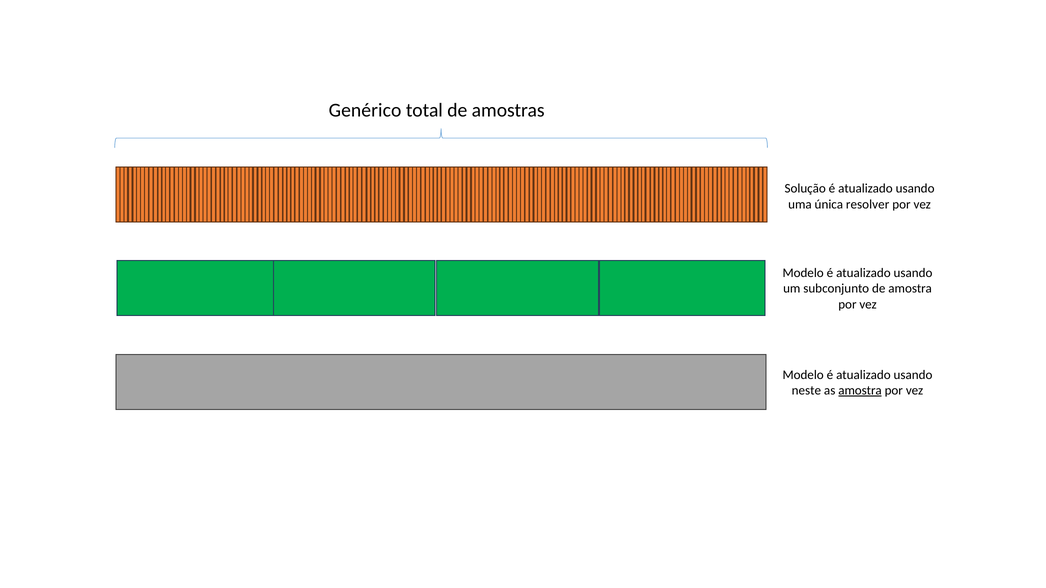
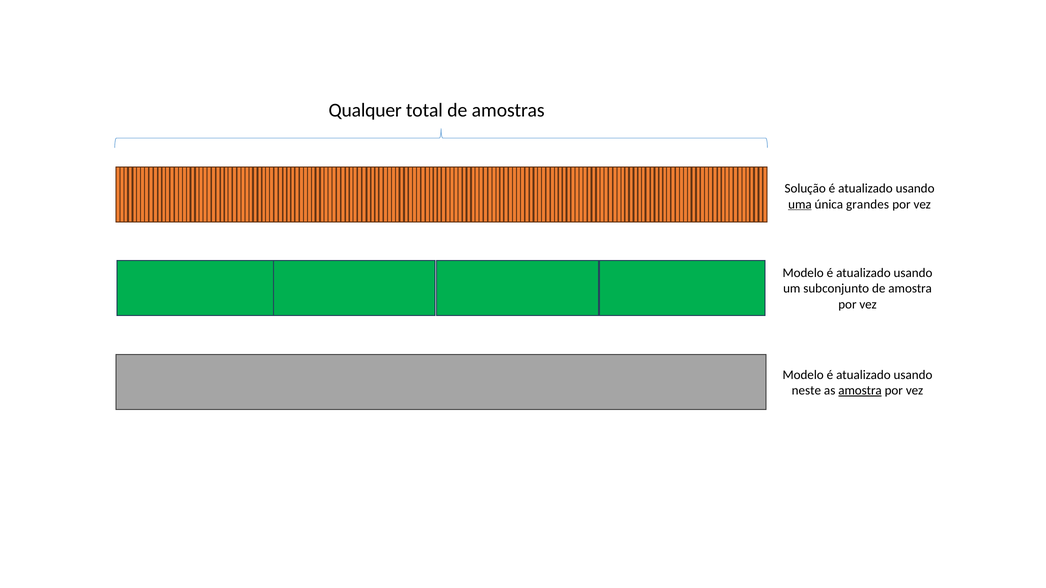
Genérico: Genérico -> Qualquer (365, 110)
uma underline: none -> present (800, 204)
resolver: resolver -> grandes (868, 204)
